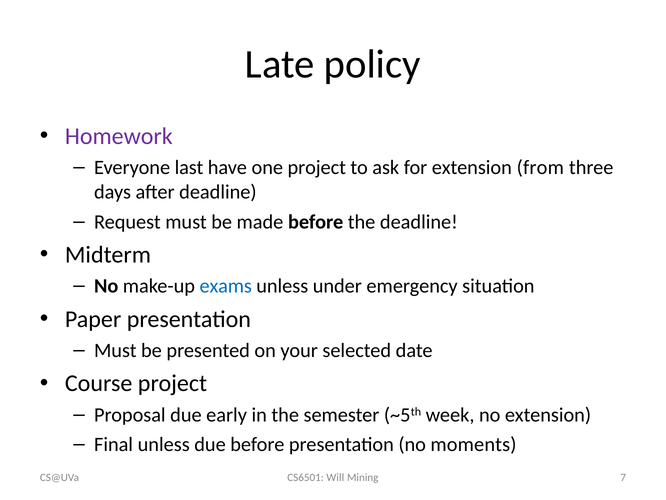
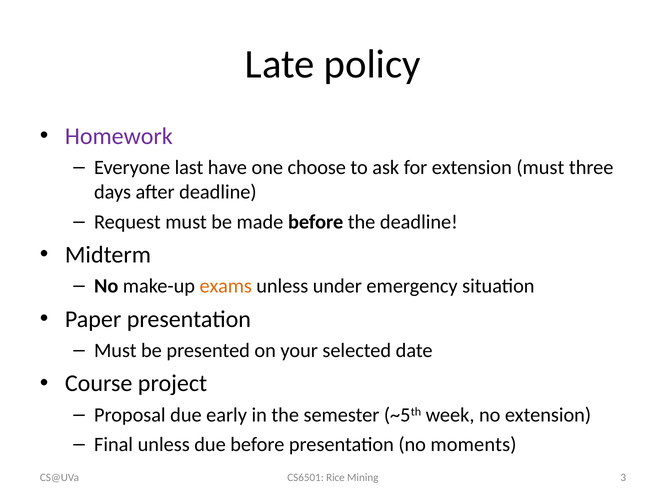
one project: project -> choose (317, 168)
extension from: from -> must (540, 168)
exams colour: blue -> orange (226, 286)
Will: Will -> Rice (335, 477)
7: 7 -> 3 (623, 477)
